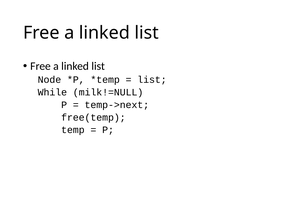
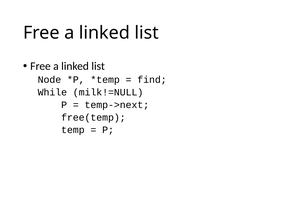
list: list -> find (152, 80)
